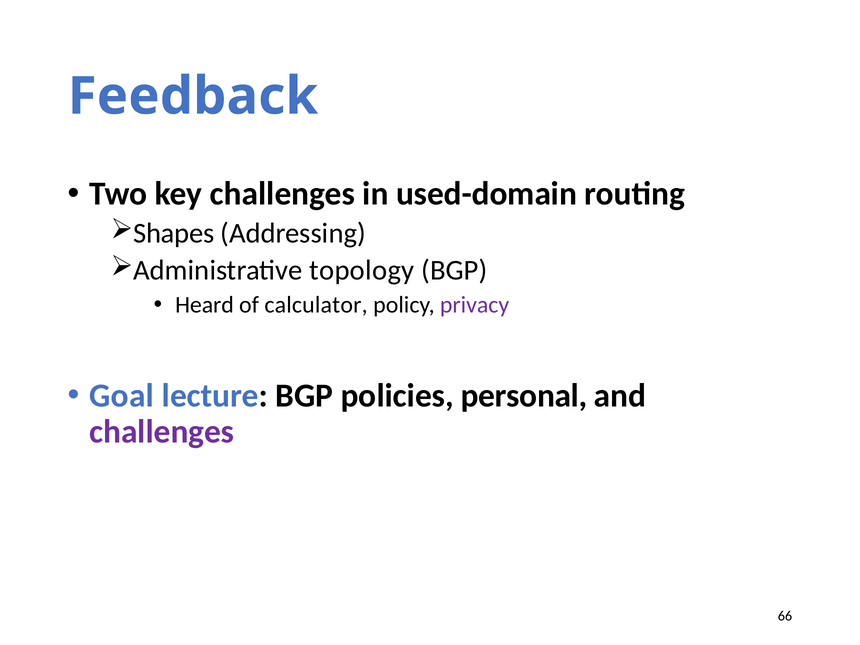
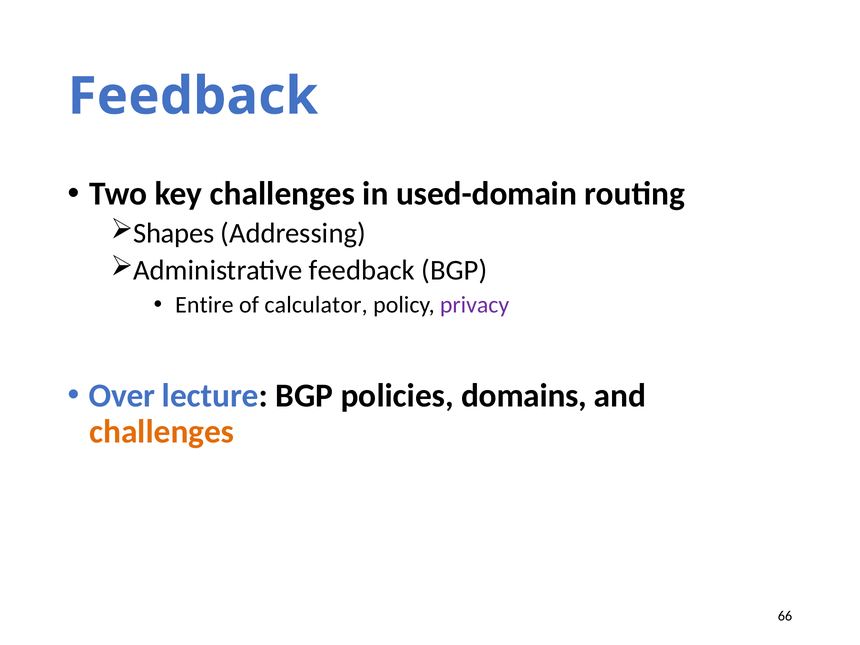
Administrative topology: topology -> feedback (362, 270)
Heard: Heard -> Entire (204, 305)
Goal: Goal -> Over (122, 396)
personal: personal -> domains (524, 396)
challenges colour: purple -> orange (162, 432)
